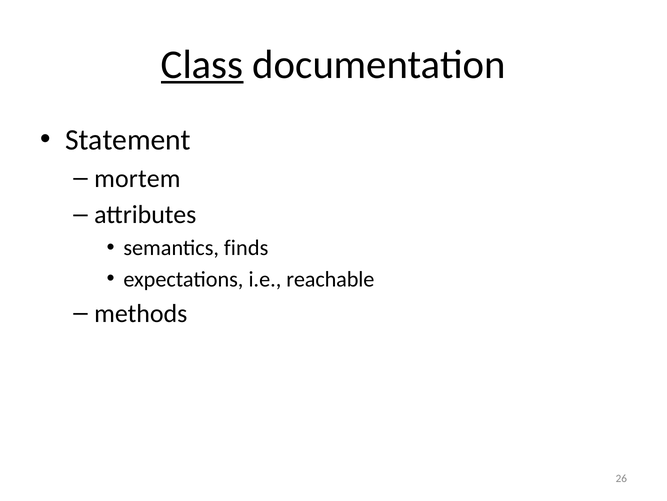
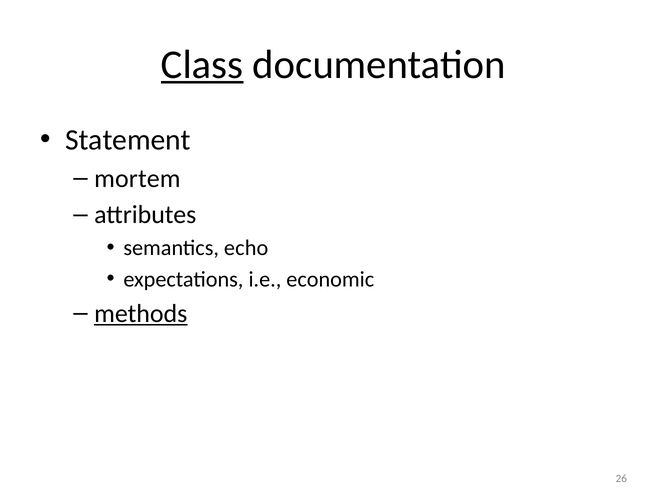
finds: finds -> echo (246, 248)
reachable: reachable -> economic (330, 279)
methods underline: none -> present (141, 313)
